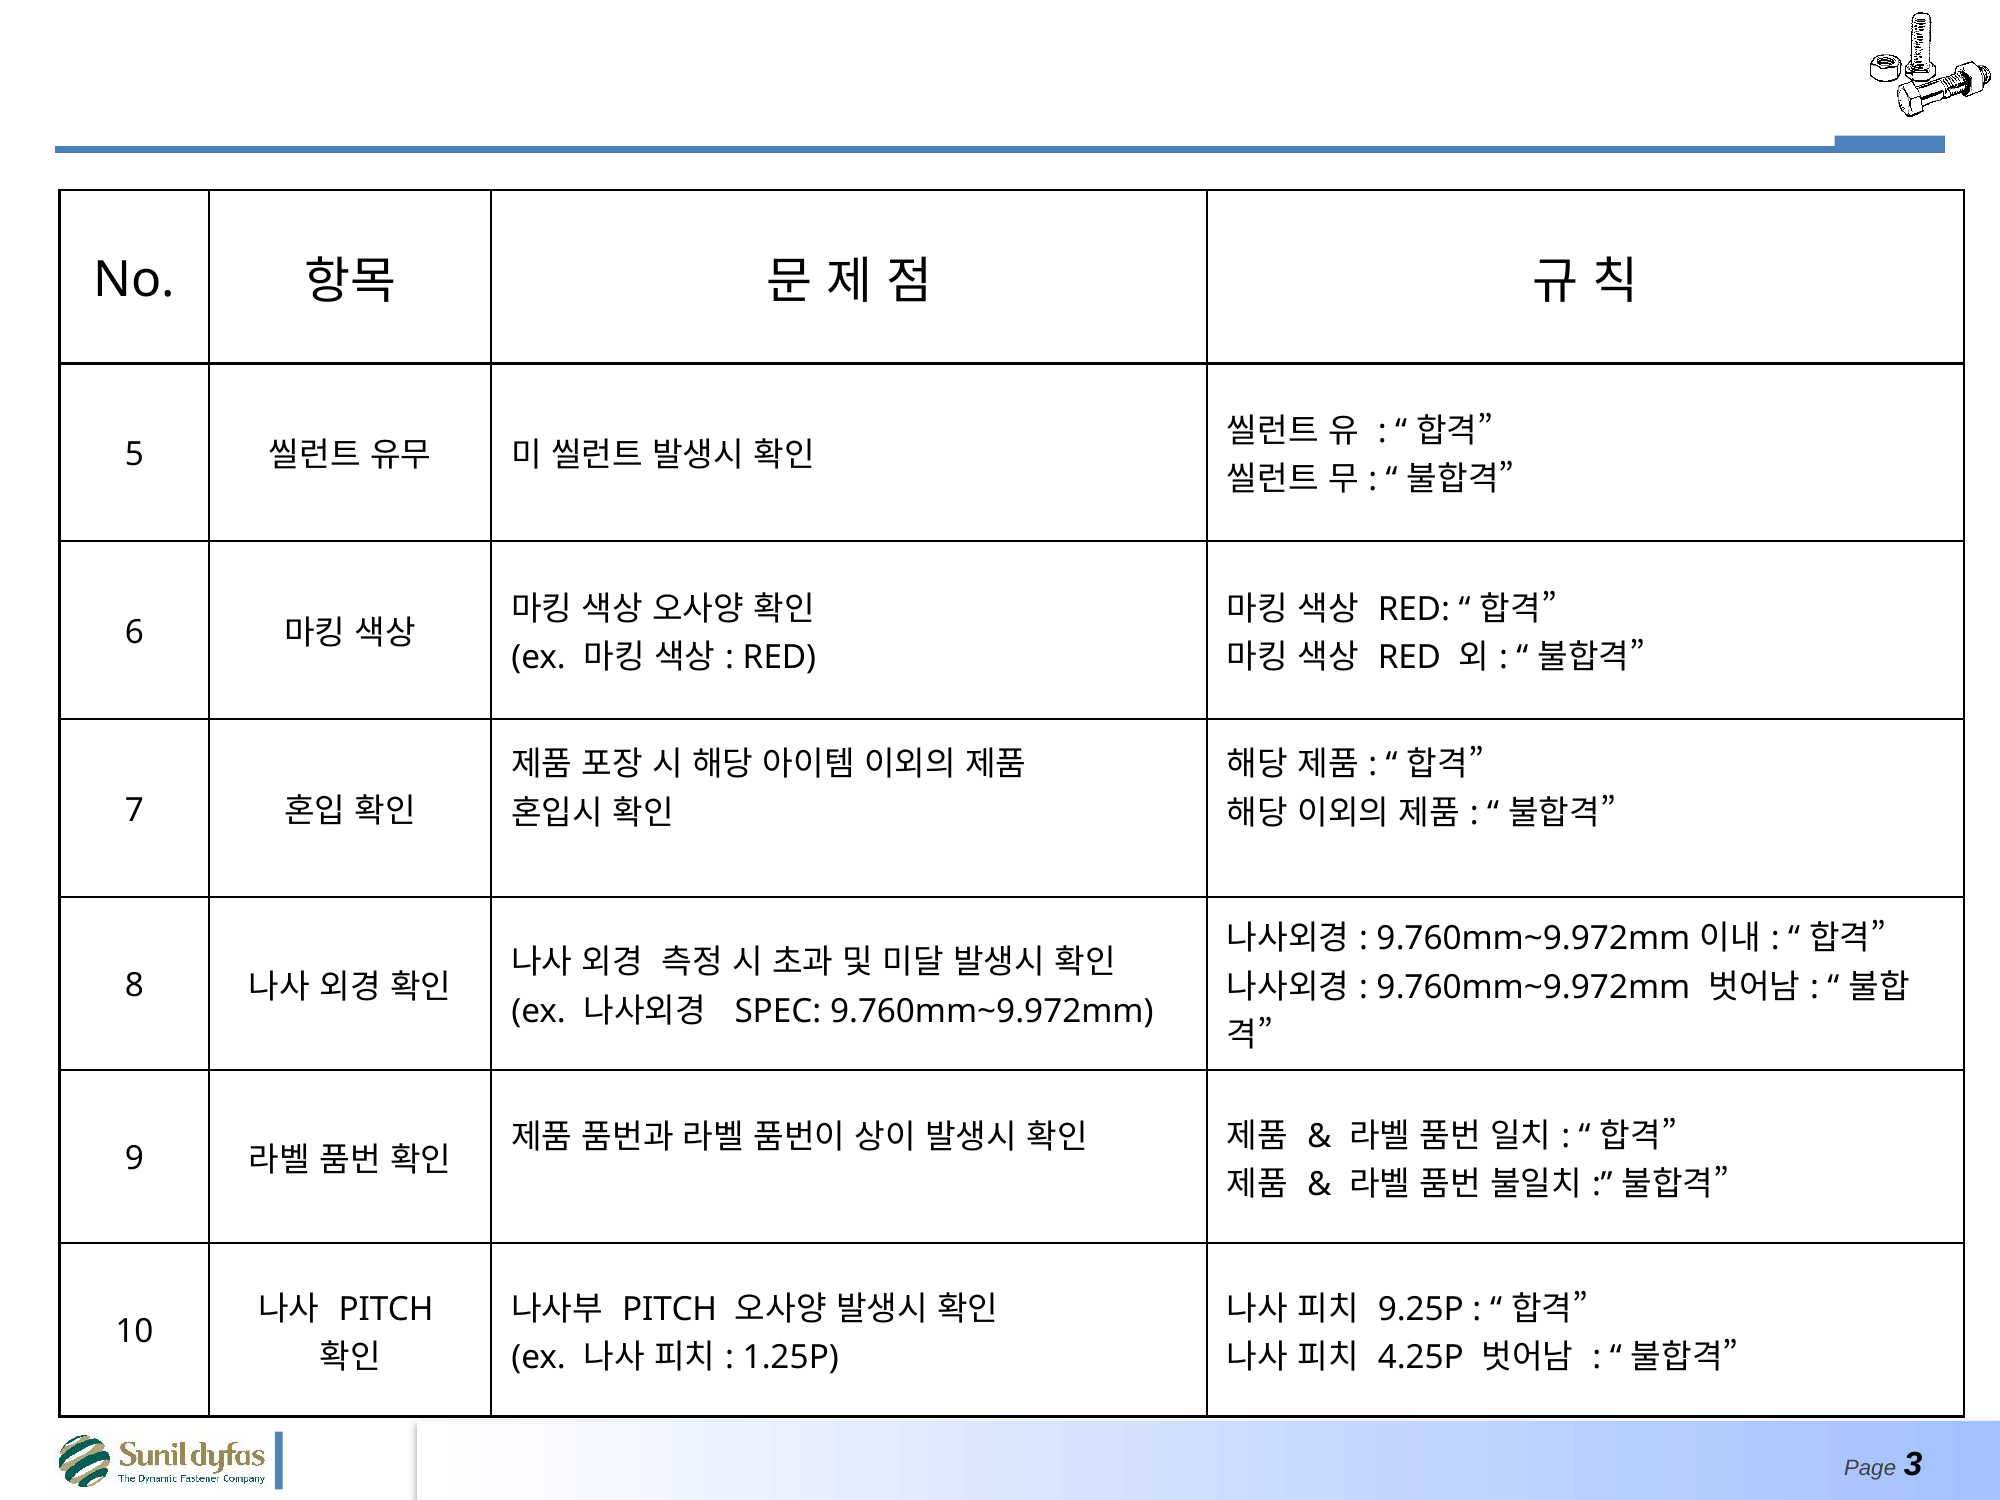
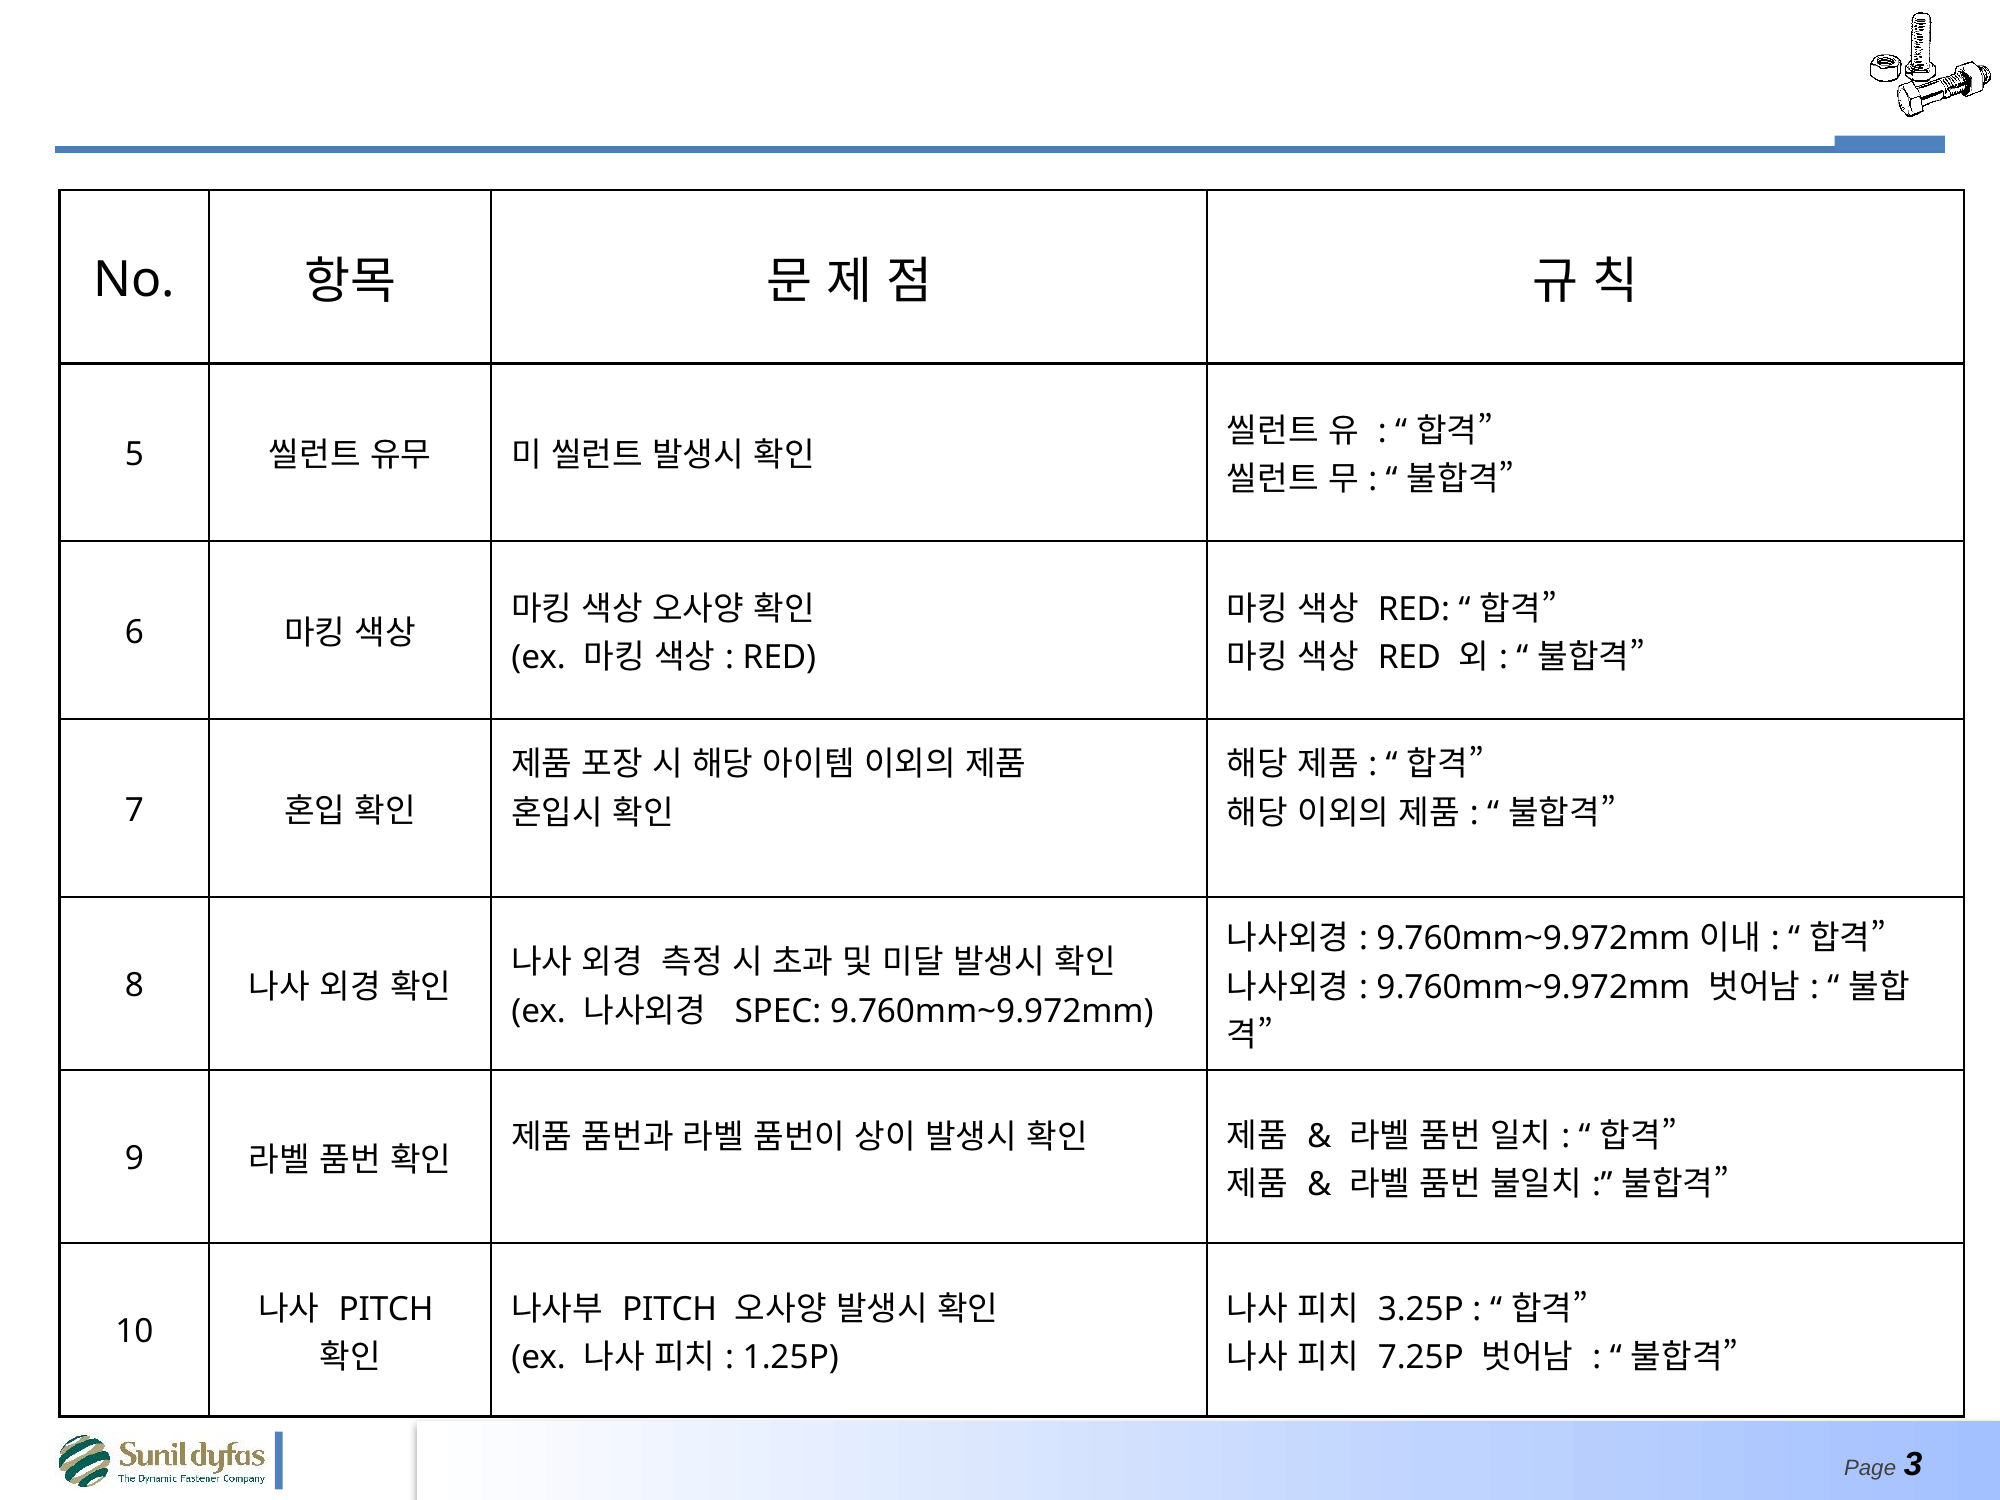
9.25P: 9.25P -> 3.25P (1421, 1309)
4.25P: 4.25P -> 7.25P (1421, 1358)
